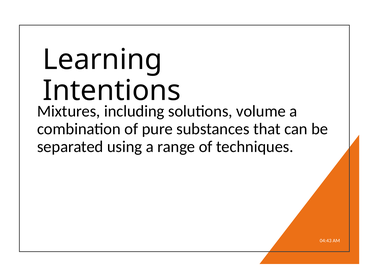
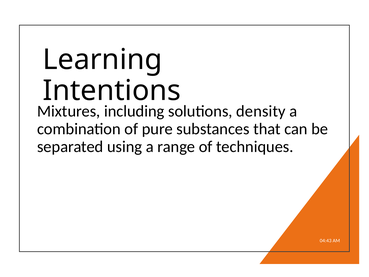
volume: volume -> density (261, 111)
